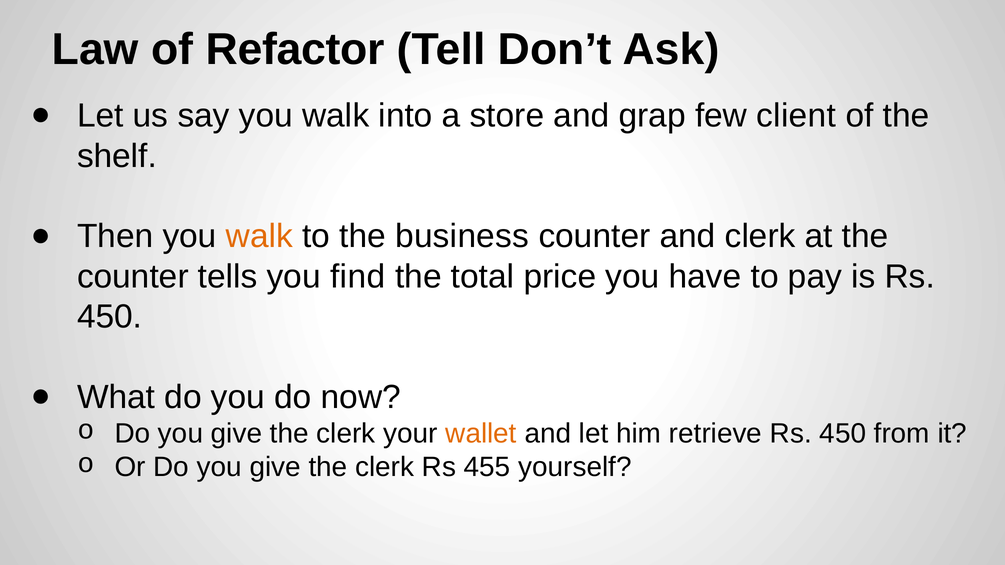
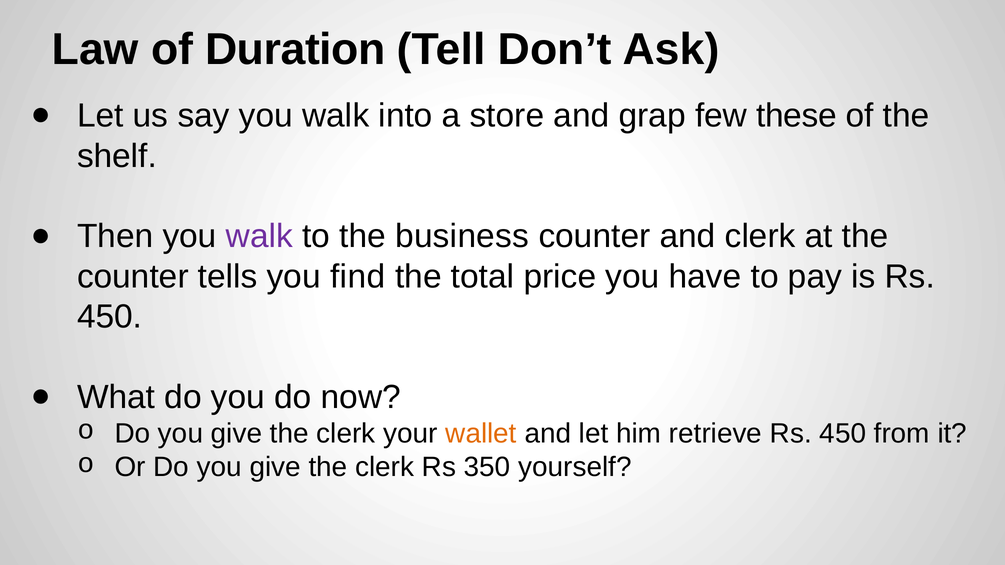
Refactor: Refactor -> Duration (295, 50)
client: client -> these (796, 116)
walk colour: orange -> purple (259, 236)
455: 455 -> 350 (487, 467)
